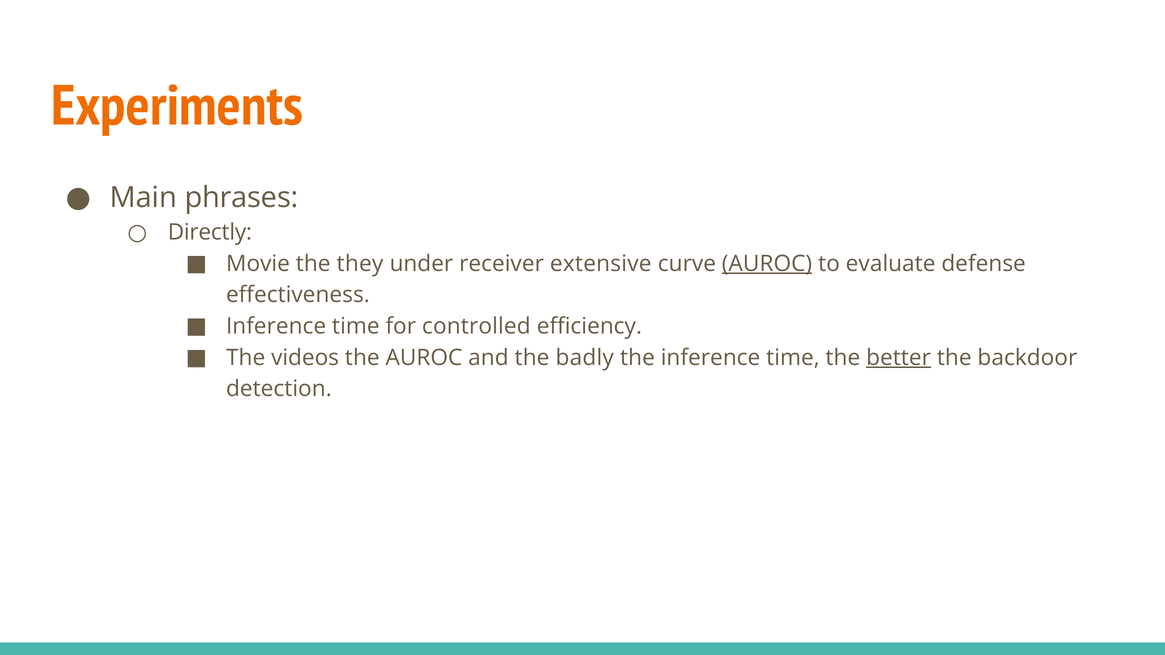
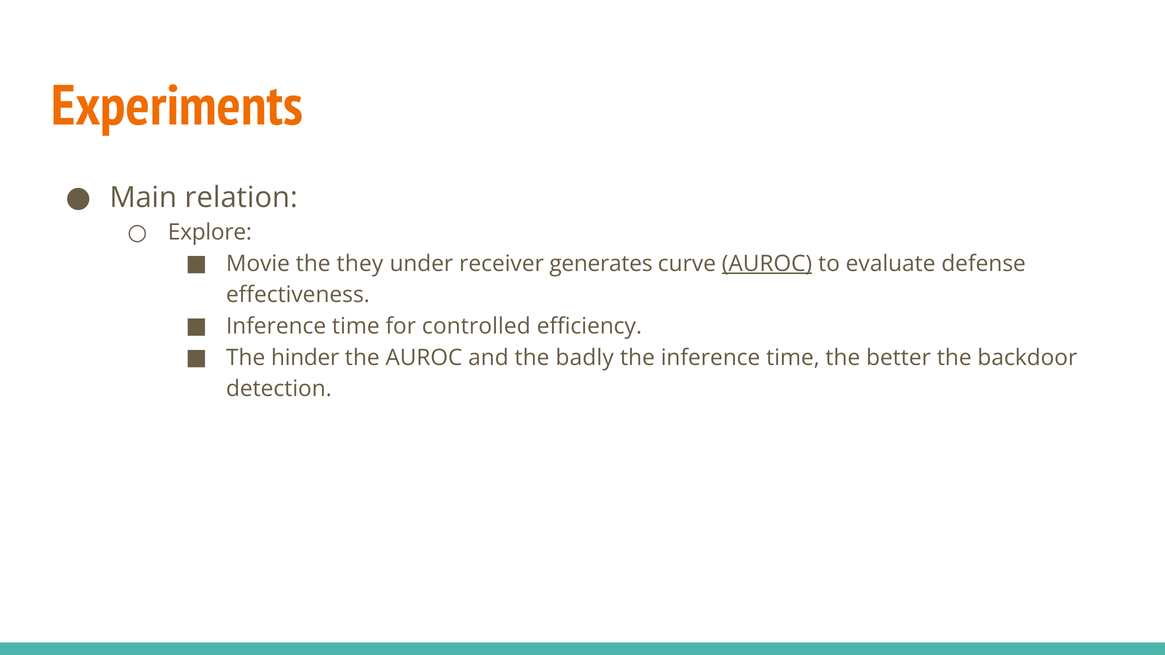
phrases: phrases -> relation (241, 198)
Directly: Directly -> Explore (210, 232)
extensive: extensive -> generates (601, 264)
videos: videos -> hinder (305, 358)
better underline: present -> none (899, 358)
